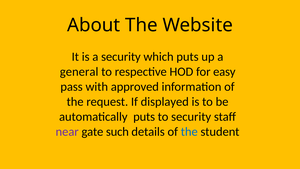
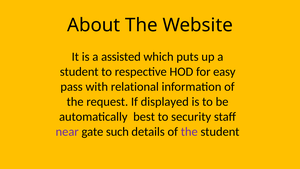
a security: security -> assisted (121, 57)
general: general -> student (79, 72)
approved: approved -> relational (135, 87)
automatically puts: puts -> best (144, 117)
the colour: blue -> purple (189, 132)
